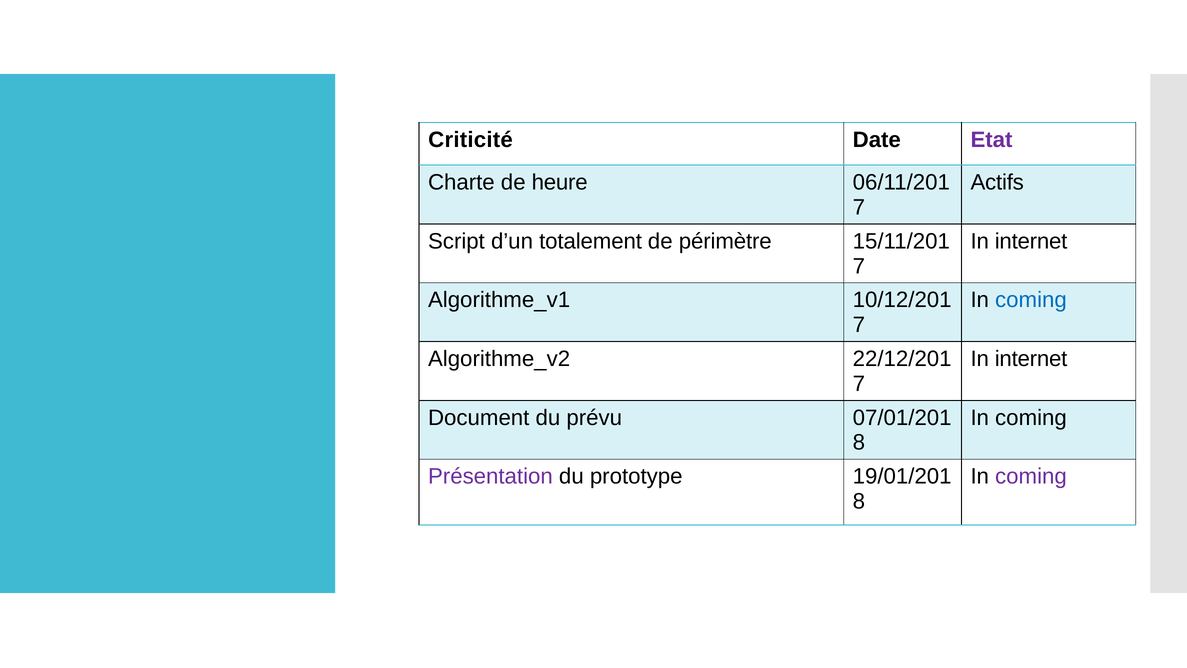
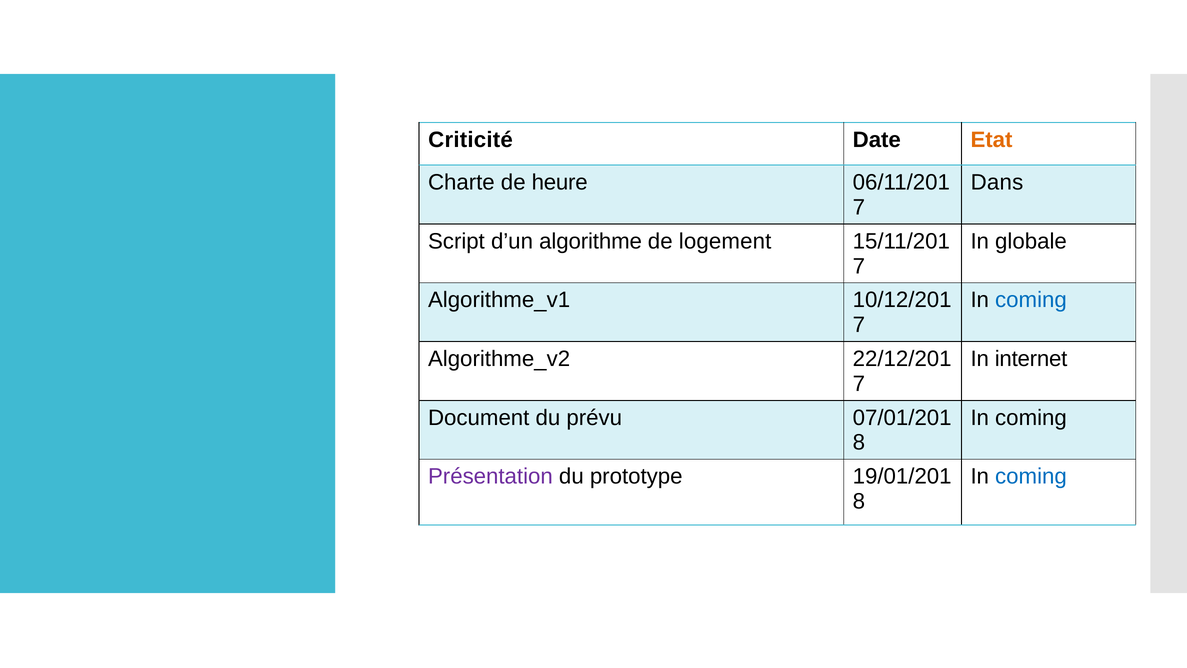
Etat colour: purple -> orange (991, 140)
Actifs: Actifs -> Dans (997, 182)
totalement: totalement -> algorithme (591, 241)
périmètre: périmètre -> logement (725, 241)
internet: internet -> globale (1031, 241)
coming colour: purple -> blue (1031, 476)
